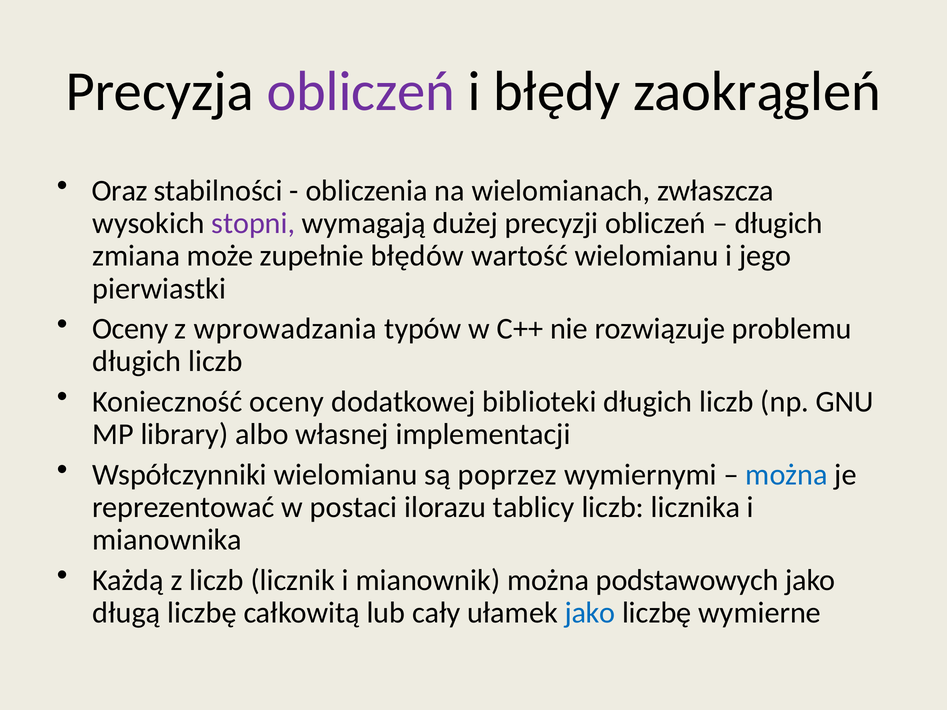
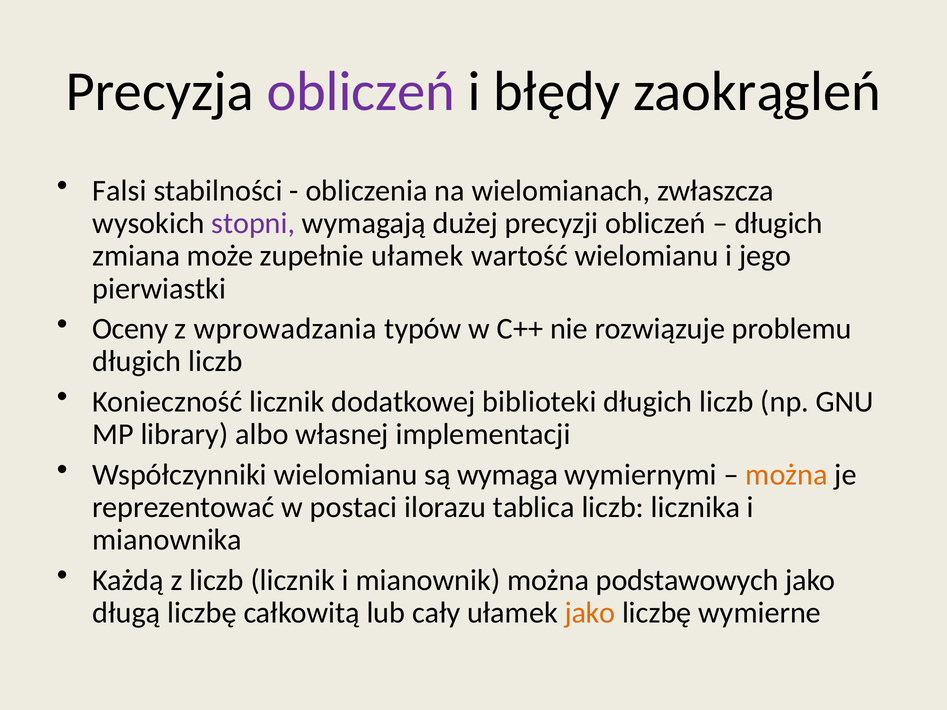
Oraz: Oraz -> Falsi (120, 191)
zupełnie błędów: błędów -> ułamek (417, 256)
Konieczność oceny: oceny -> licznik (287, 402)
poprzez: poprzez -> wymaga (508, 475)
można colour: blue -> orange (787, 475)
tablicy: tablicy -> tablica (534, 507)
jako colour: blue -> orange (590, 613)
